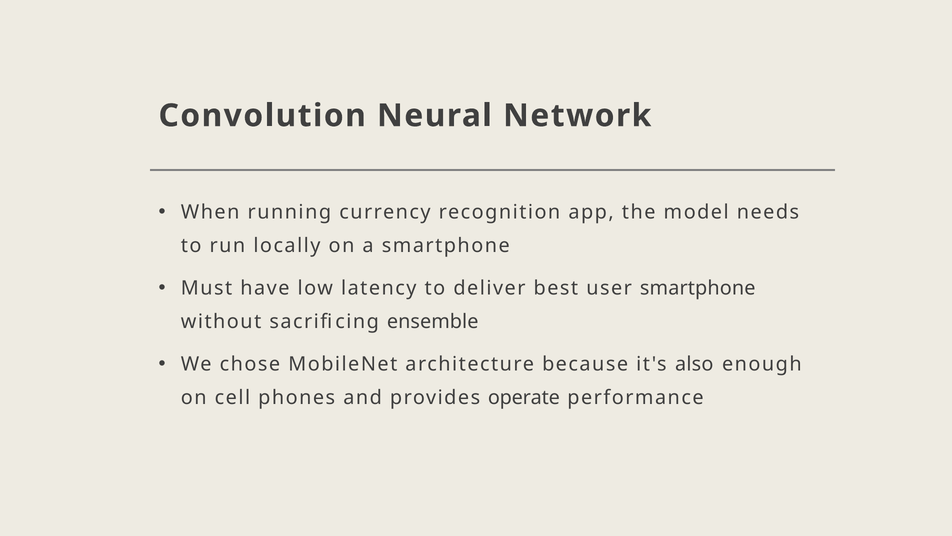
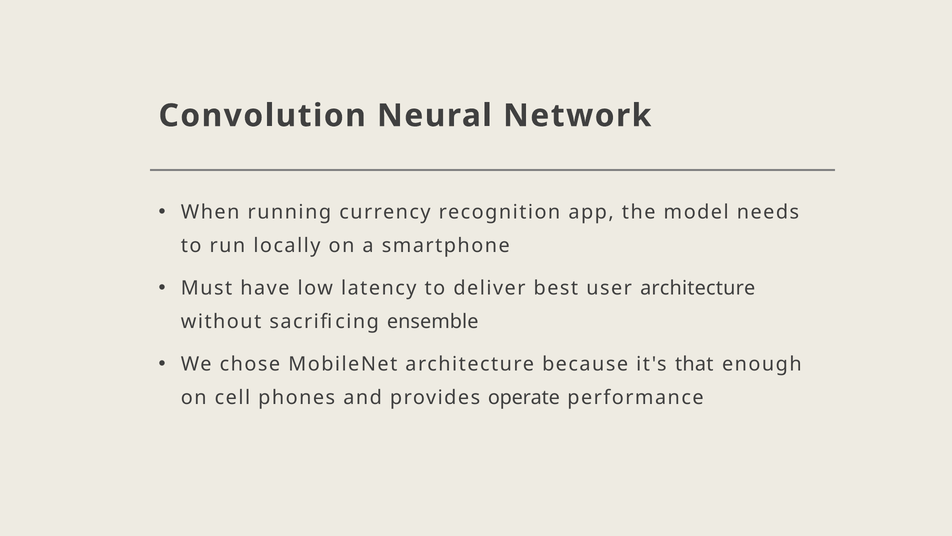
user smartphone: smartphone -> architecture (698, 288)
also: also -> that (694, 364)
